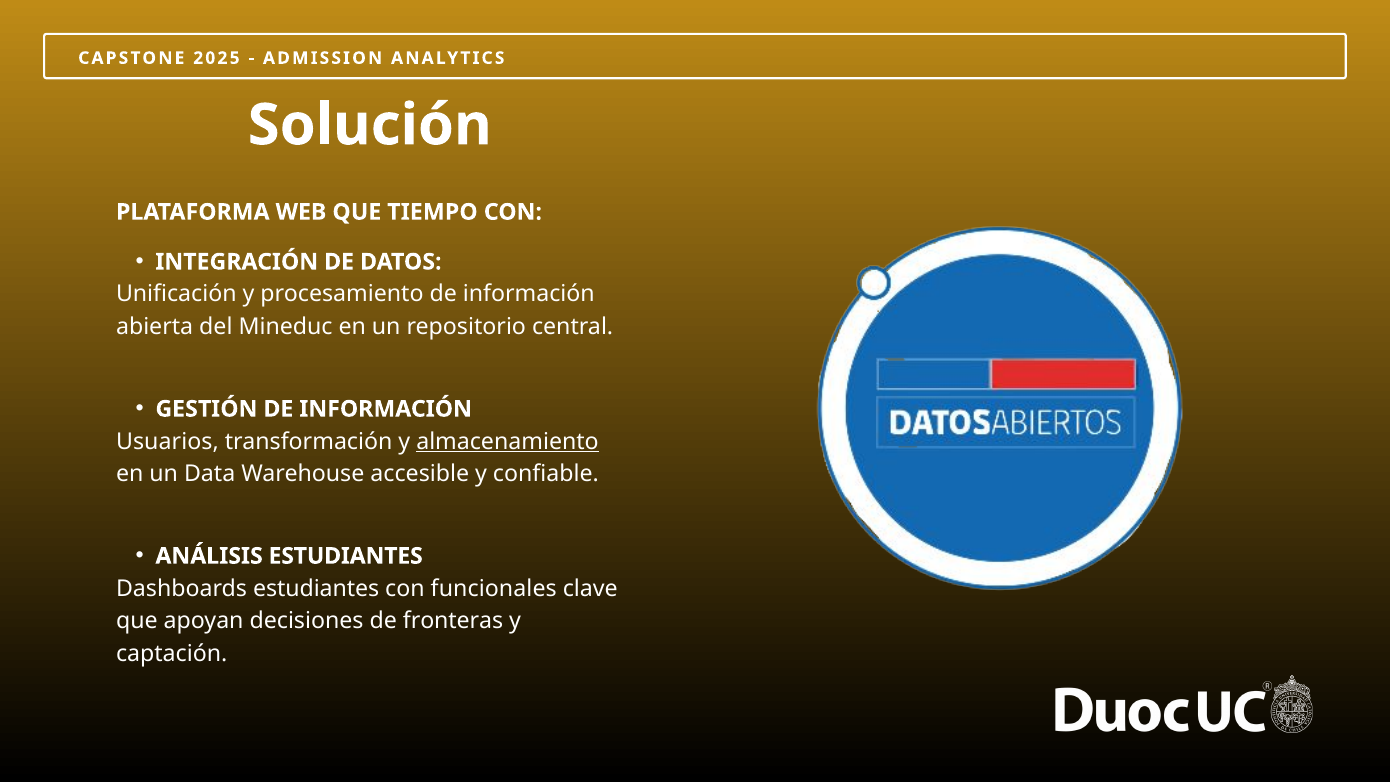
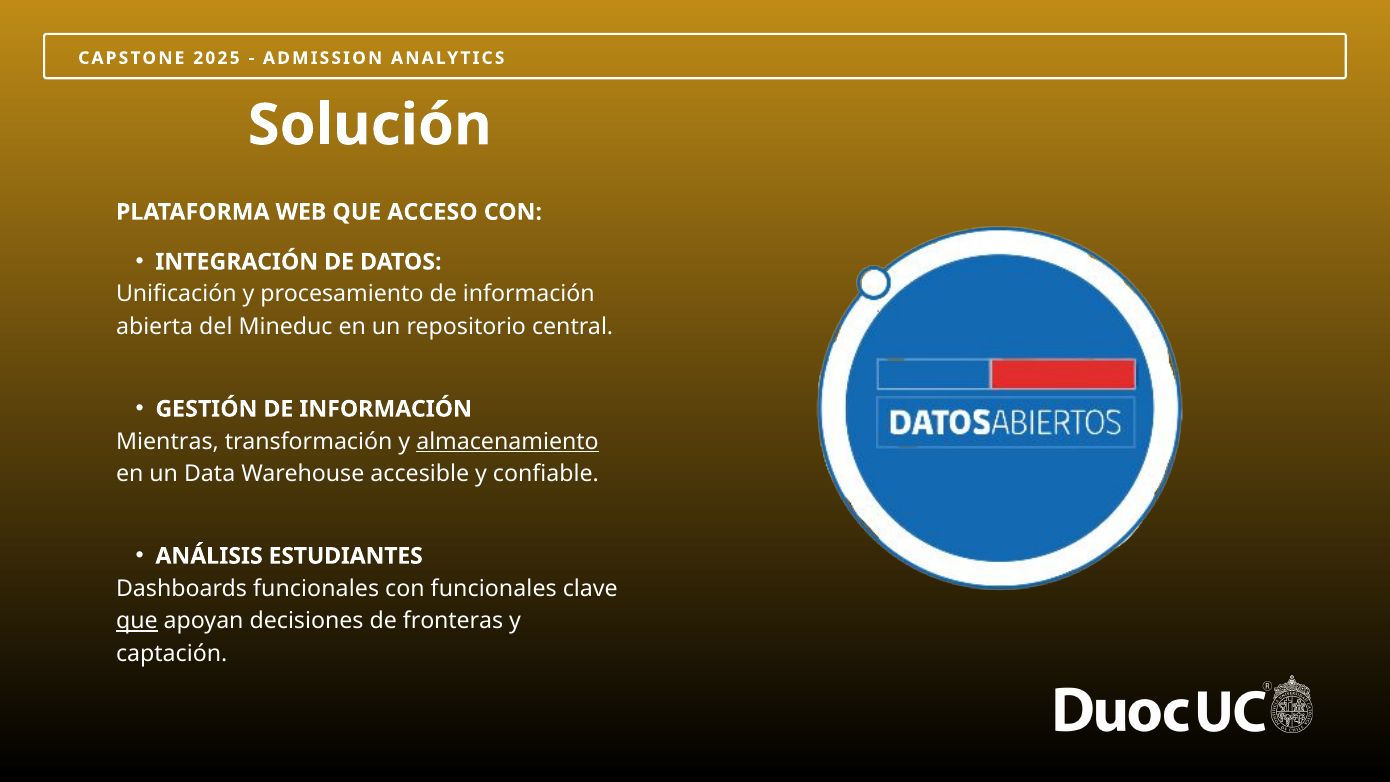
TIEMPO: TIEMPO -> ACCESO (432, 212)
Usuarios: Usuarios -> Mientras (167, 441)
Dashboards estudiantes: estudiantes -> funcionales (316, 588)
que underline: none -> present (137, 621)
